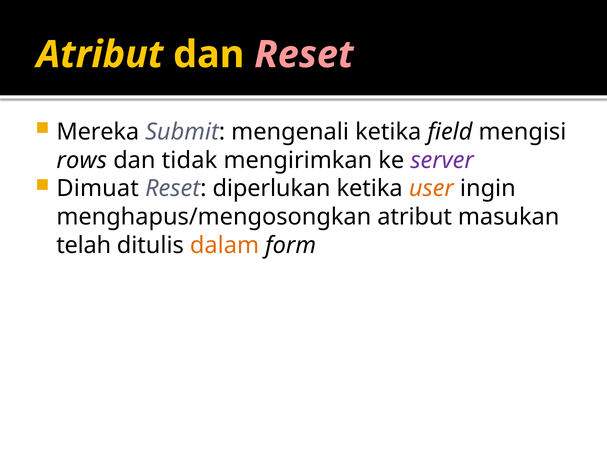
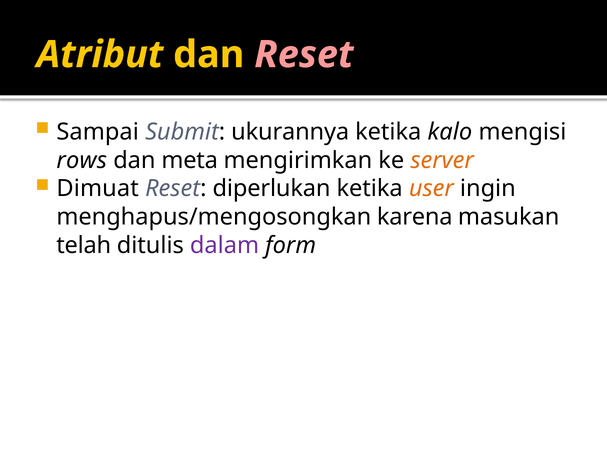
Mereka: Mereka -> Sampai (98, 132)
mengenali: mengenali -> ukurannya (290, 132)
field: field -> kalo (450, 132)
tidak: tidak -> meta (190, 160)
server colour: purple -> orange (442, 160)
menghapus/mengosongkan atribut: atribut -> karena (415, 217)
dalam colour: orange -> purple (225, 245)
